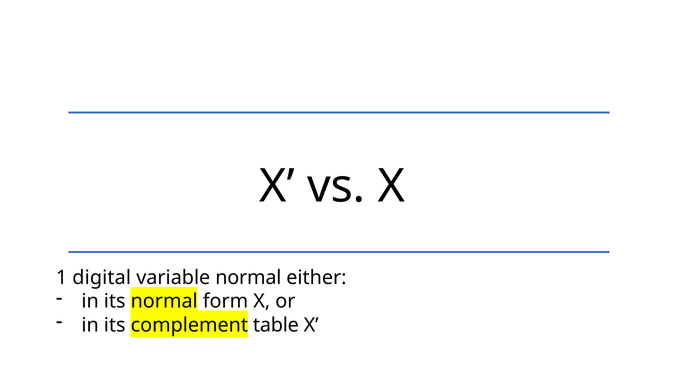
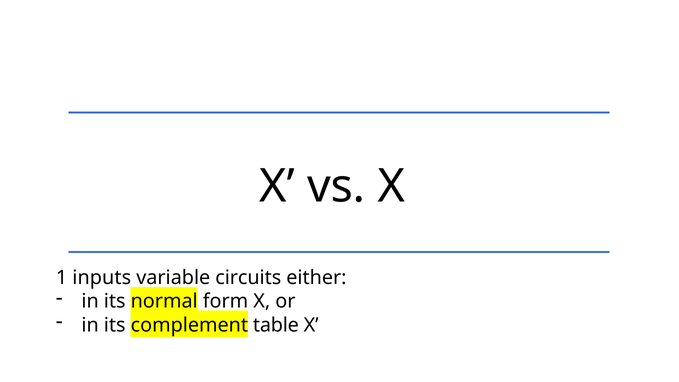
digital: digital -> inputs (102, 278)
normal: normal -> circuits (248, 278)
